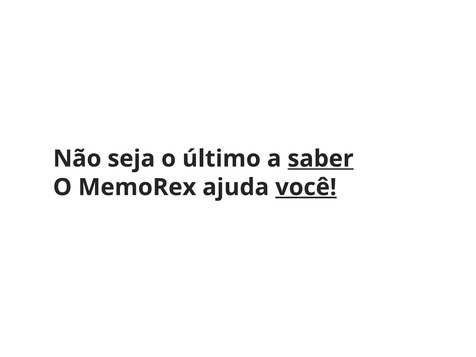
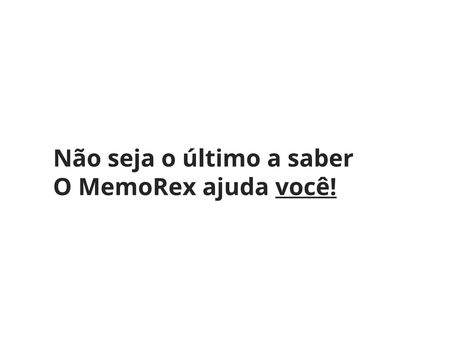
saber underline: present -> none (321, 159)
